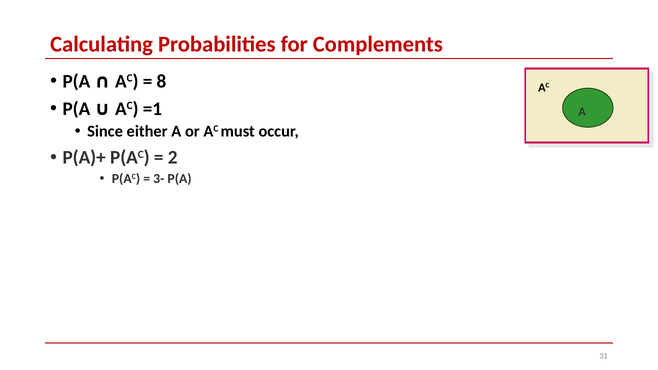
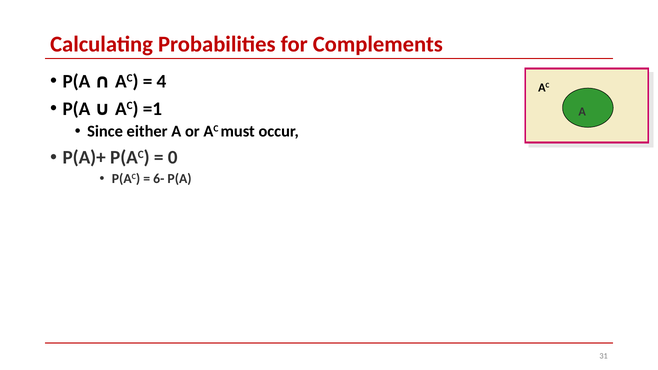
8: 8 -> 4 (161, 81)
2: 2 -> 0 (173, 158)
3-: 3- -> 6- (159, 179)
